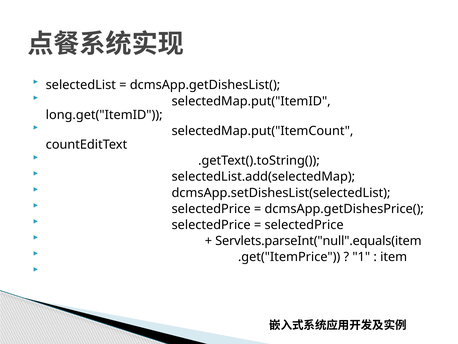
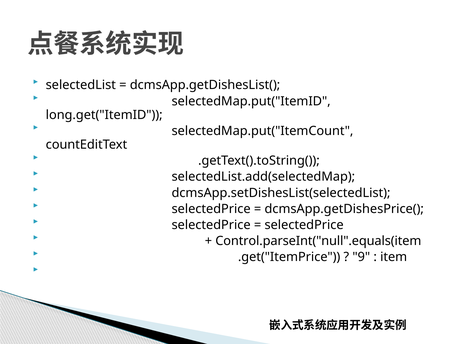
Servlets.parseInt("null".equals(item: Servlets.parseInt("null".equals(item -> Control.parseInt("null".equals(item (318, 241)
1: 1 -> 9 (361, 257)
